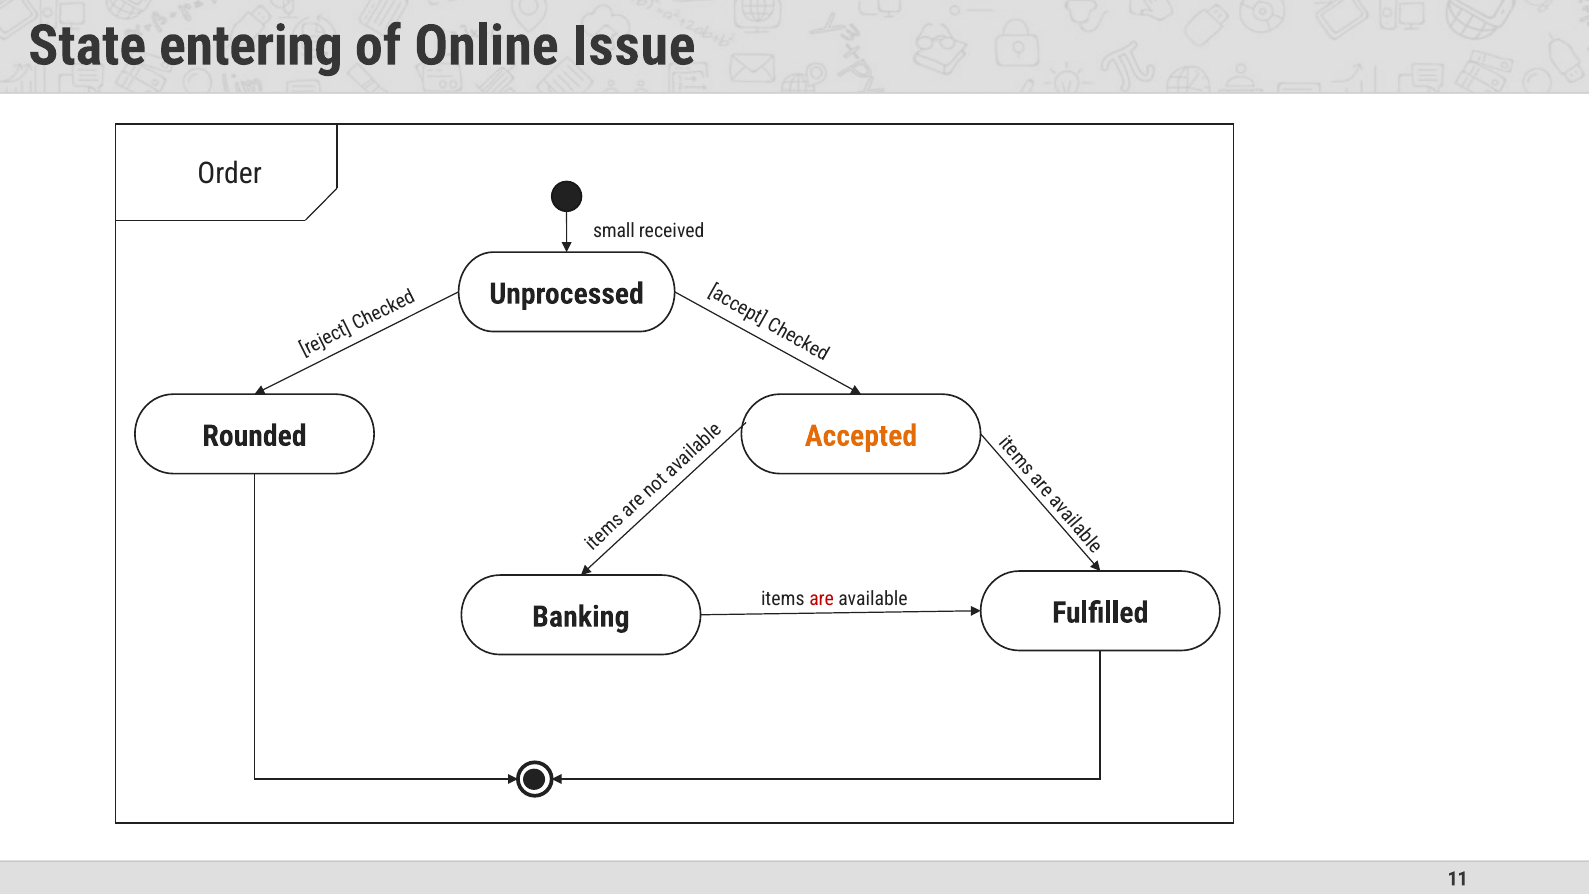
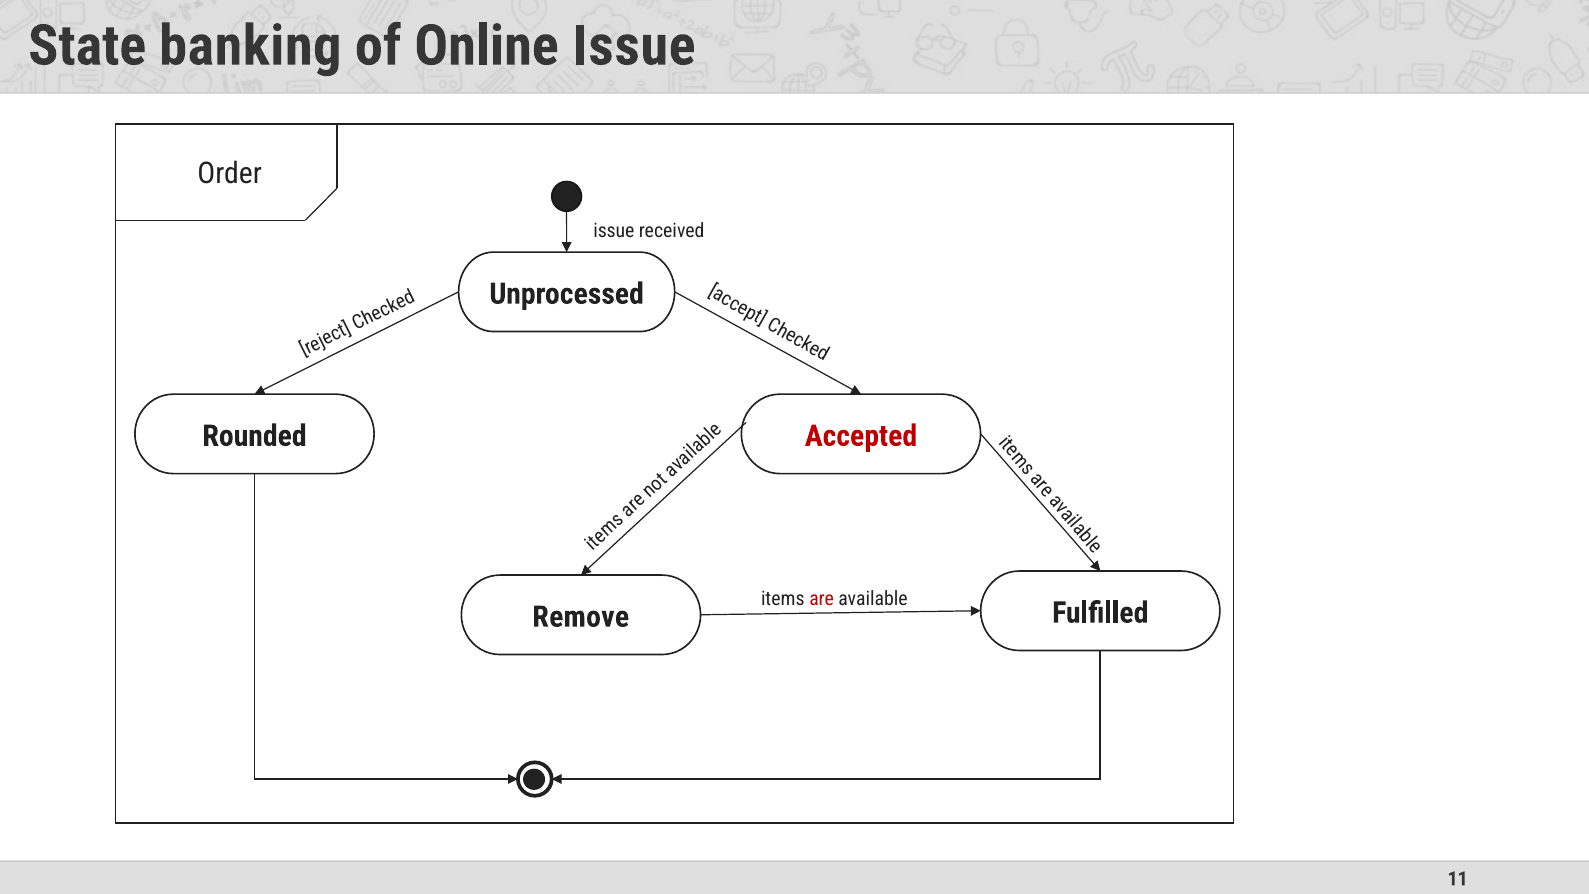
entering: entering -> banking (250, 46)
small: small -> issue (614, 230)
Accepted colour: orange -> red (861, 436)
Banking: Banking -> Remove (581, 617)
